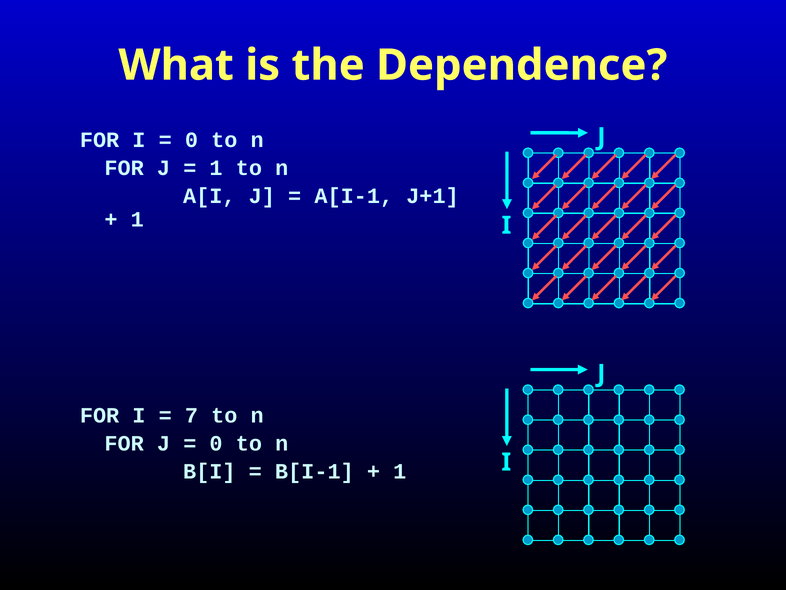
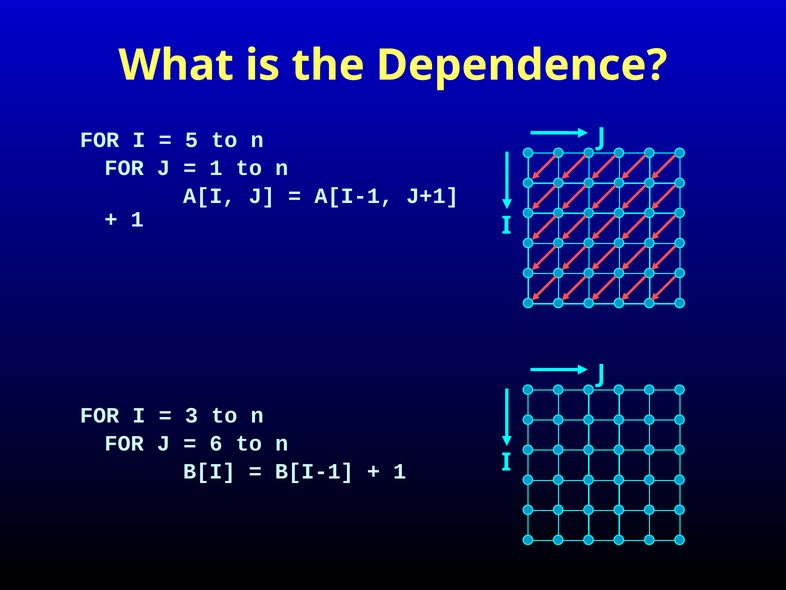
0: 0 -> 5 (191, 140)
7: 7 -> 3 (191, 415)
0: 0 -> 6 (216, 443)
